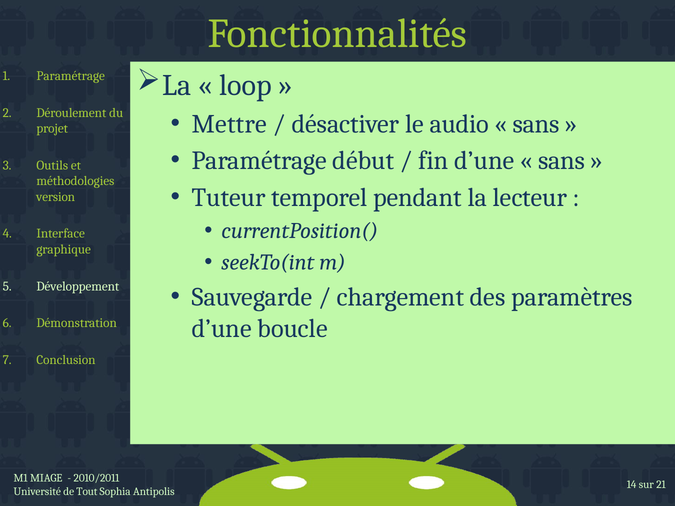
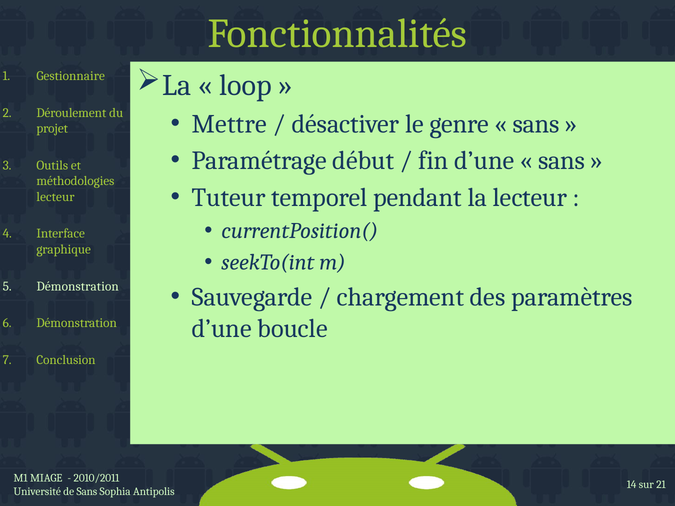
Paramétrage: Paramétrage -> Gestionnaire (71, 76)
audio: audio -> genre (459, 124)
version: version -> lecteur (55, 197)
Développement: Développement -> Démonstration (78, 286)
de Tout: Tout -> Sans (87, 492)
